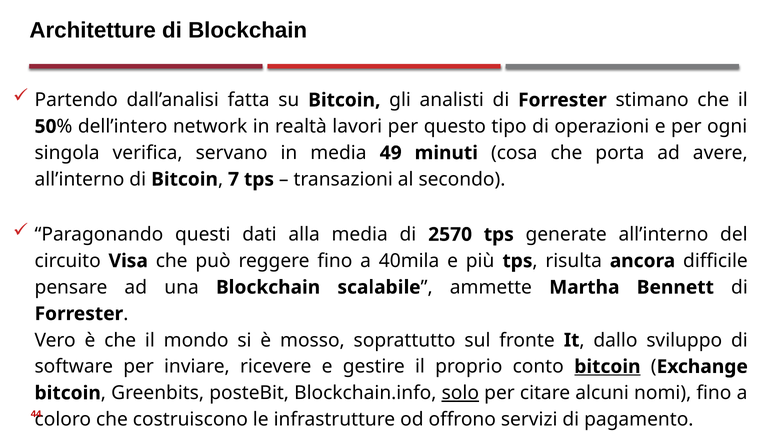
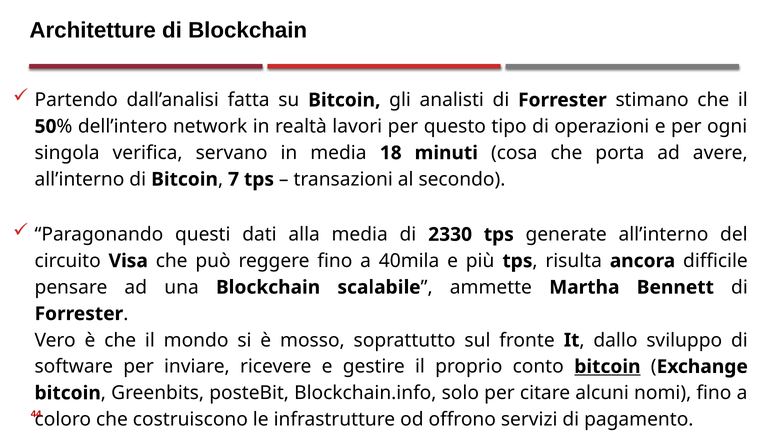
49: 49 -> 18 (391, 153)
2570: 2570 -> 2330 (450, 235)
solo underline: present -> none (460, 393)
